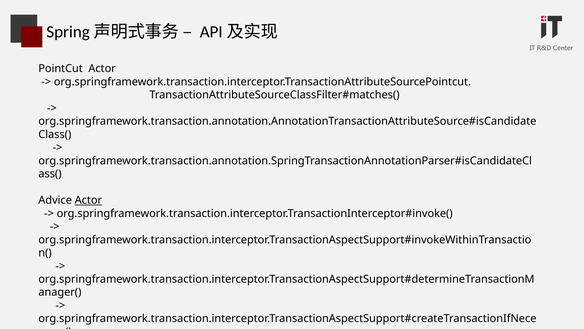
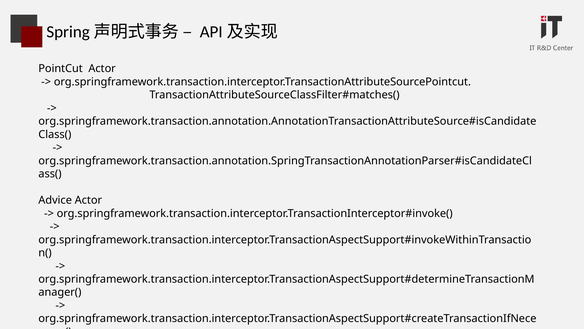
Actor underline: present -> none (88, 200)
